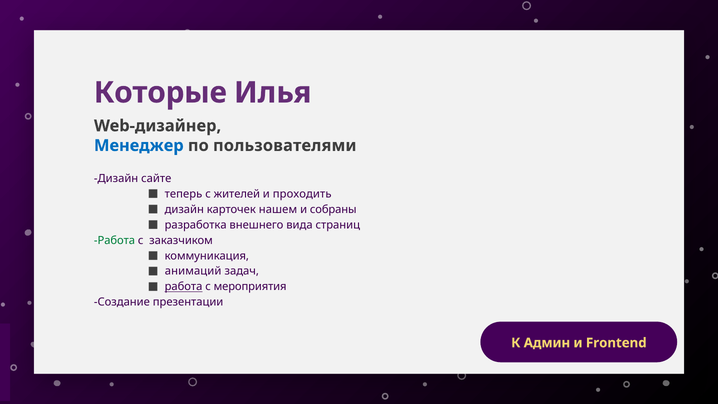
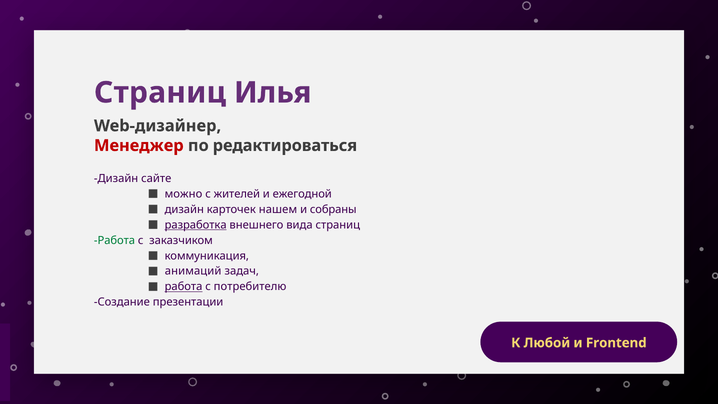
Которые: Которые -> Страниц (160, 93)
Менеджер colour: blue -> red (139, 146)
пользователями: пользователями -> редактироваться (285, 146)
теперь: теперь -> можно (183, 194)
проходить: проходить -> ежегодной (302, 194)
разработка underline: none -> present (196, 225)
мероприятия: мероприятия -> потребителю (250, 287)
Админ: Админ -> Любой (547, 343)
